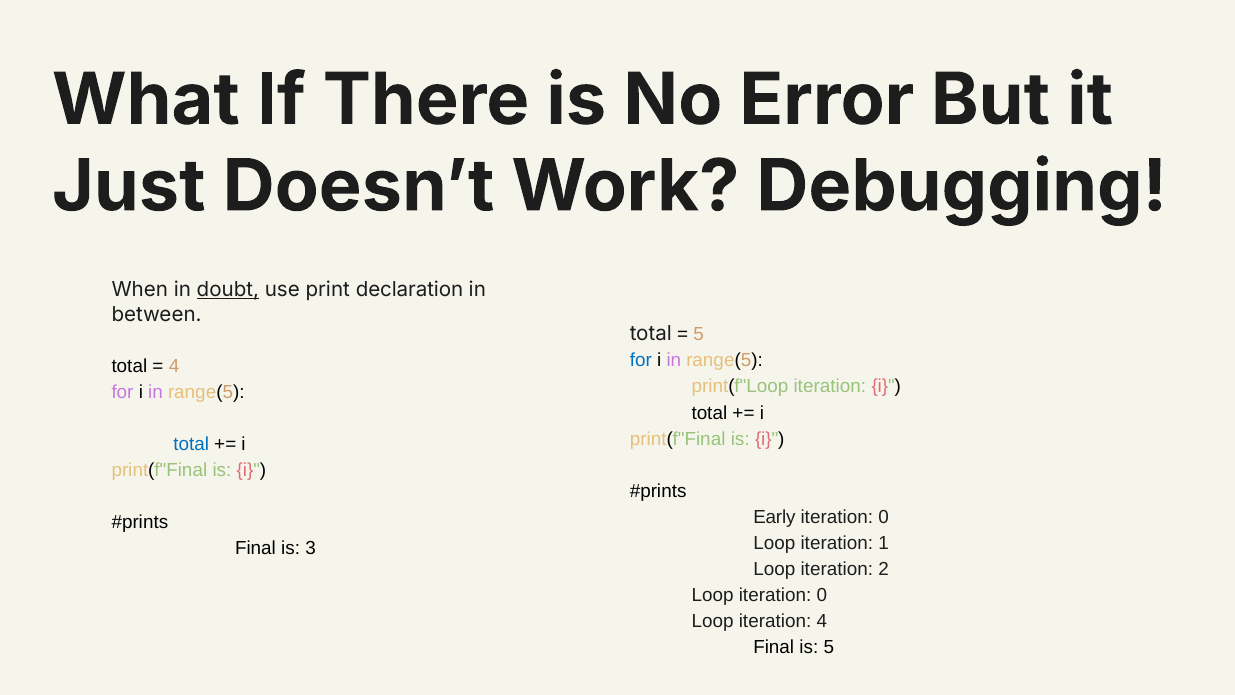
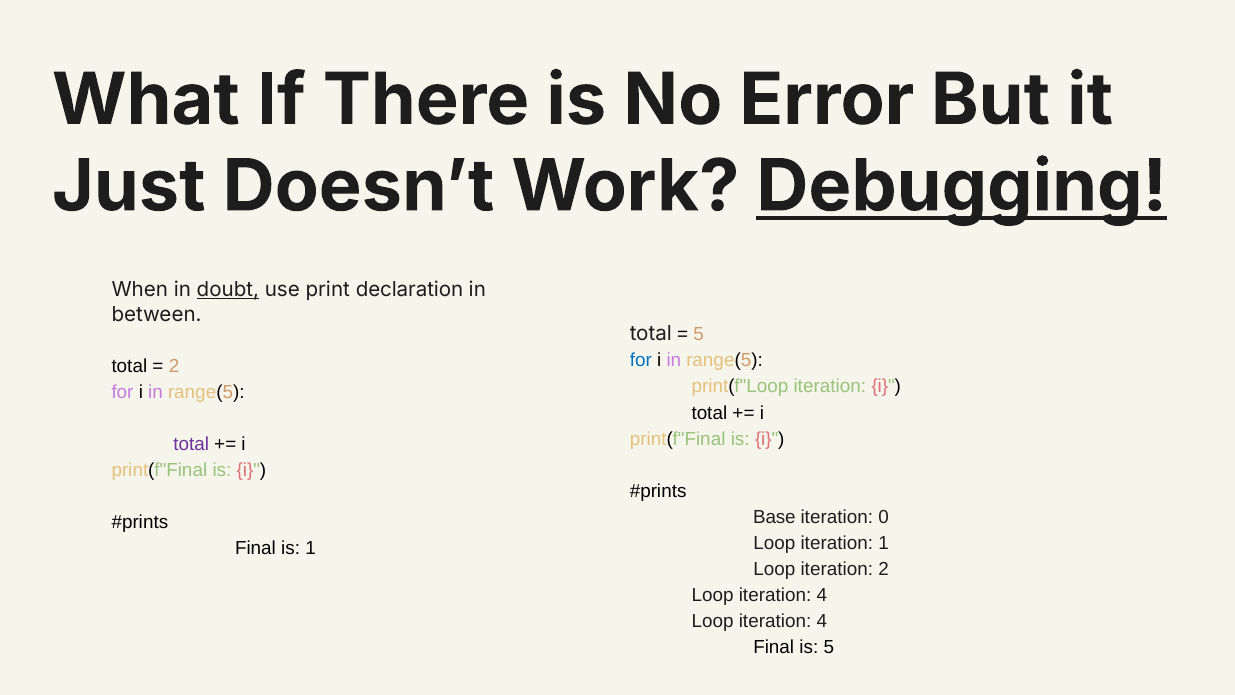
Debugging underline: none -> present (962, 187)
4: 4 -> 2 (174, 366)
total colour: blue -> purple (191, 444)
Early: Early -> Base (774, 517)
is 3: 3 -> 1 (311, 548)
0: 0 -> 4 (822, 595)
